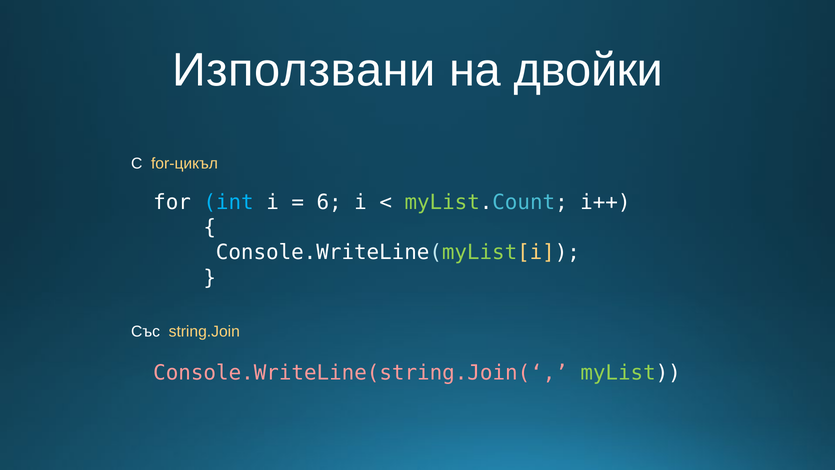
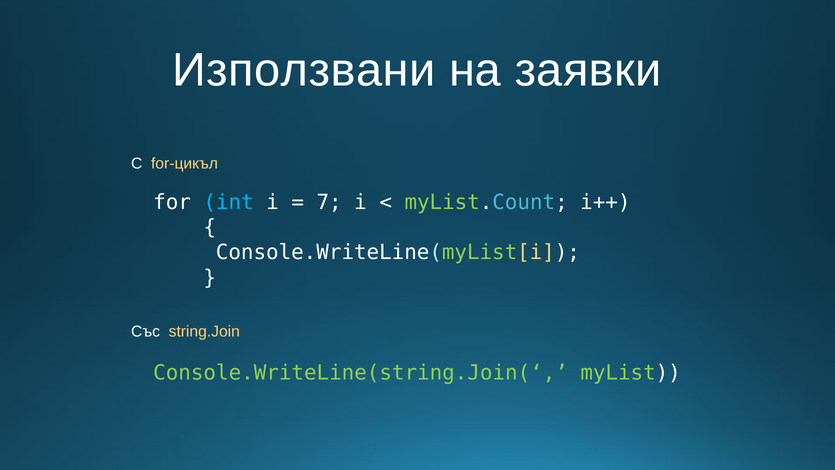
двойки: двойки -> заявки (588, 70)
6: 6 -> 7 (329, 202)
Console.WriteLine(string.Join(‘ colour: pink -> light green (361, 372)
